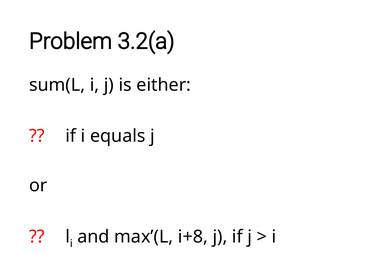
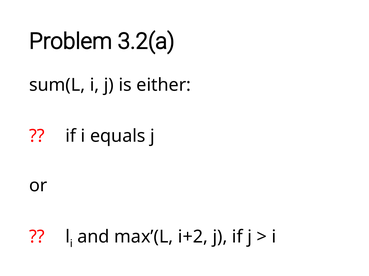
i+8: i+8 -> i+2 (193, 237)
